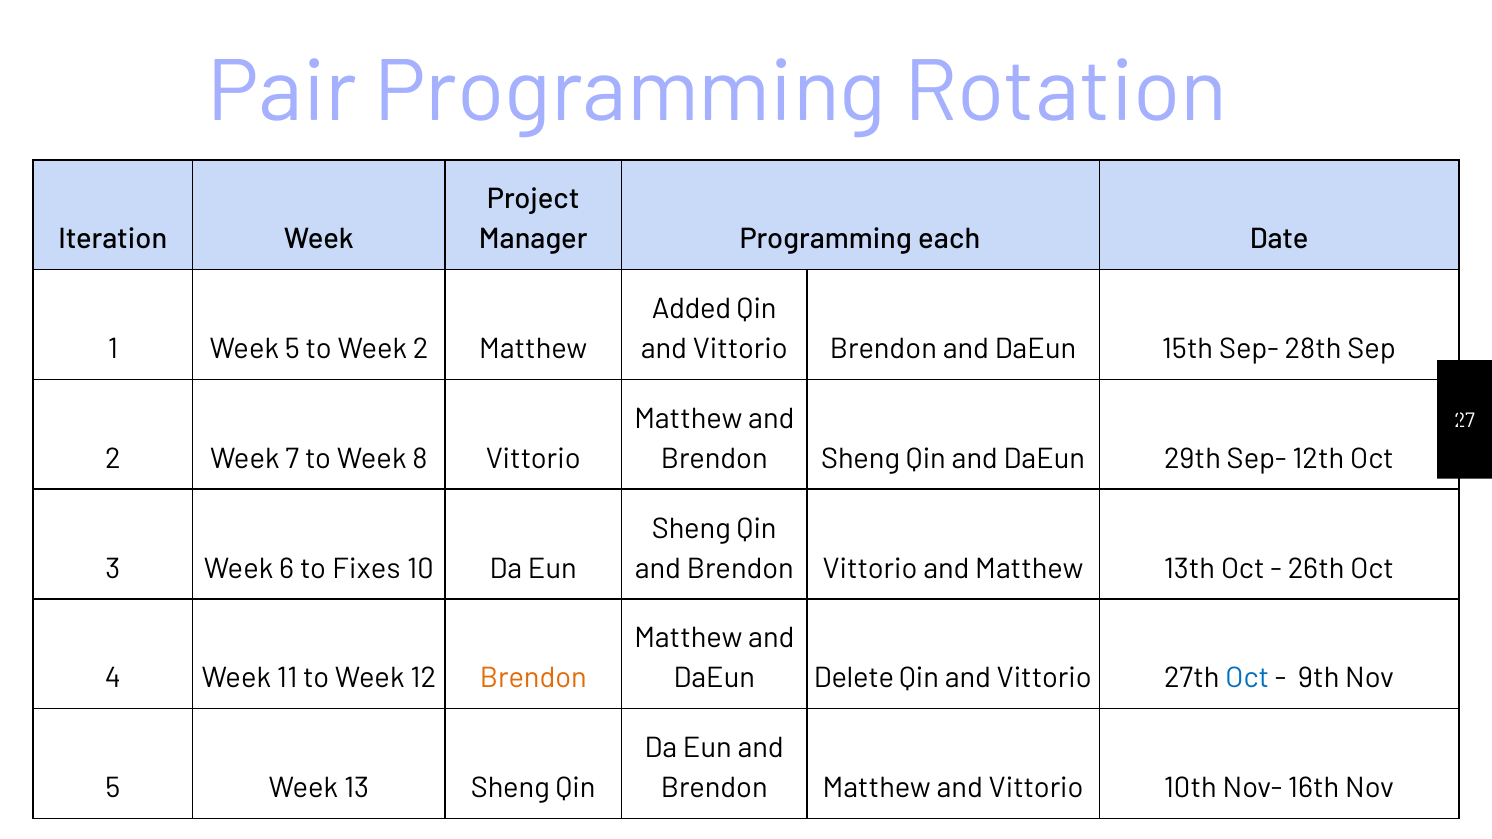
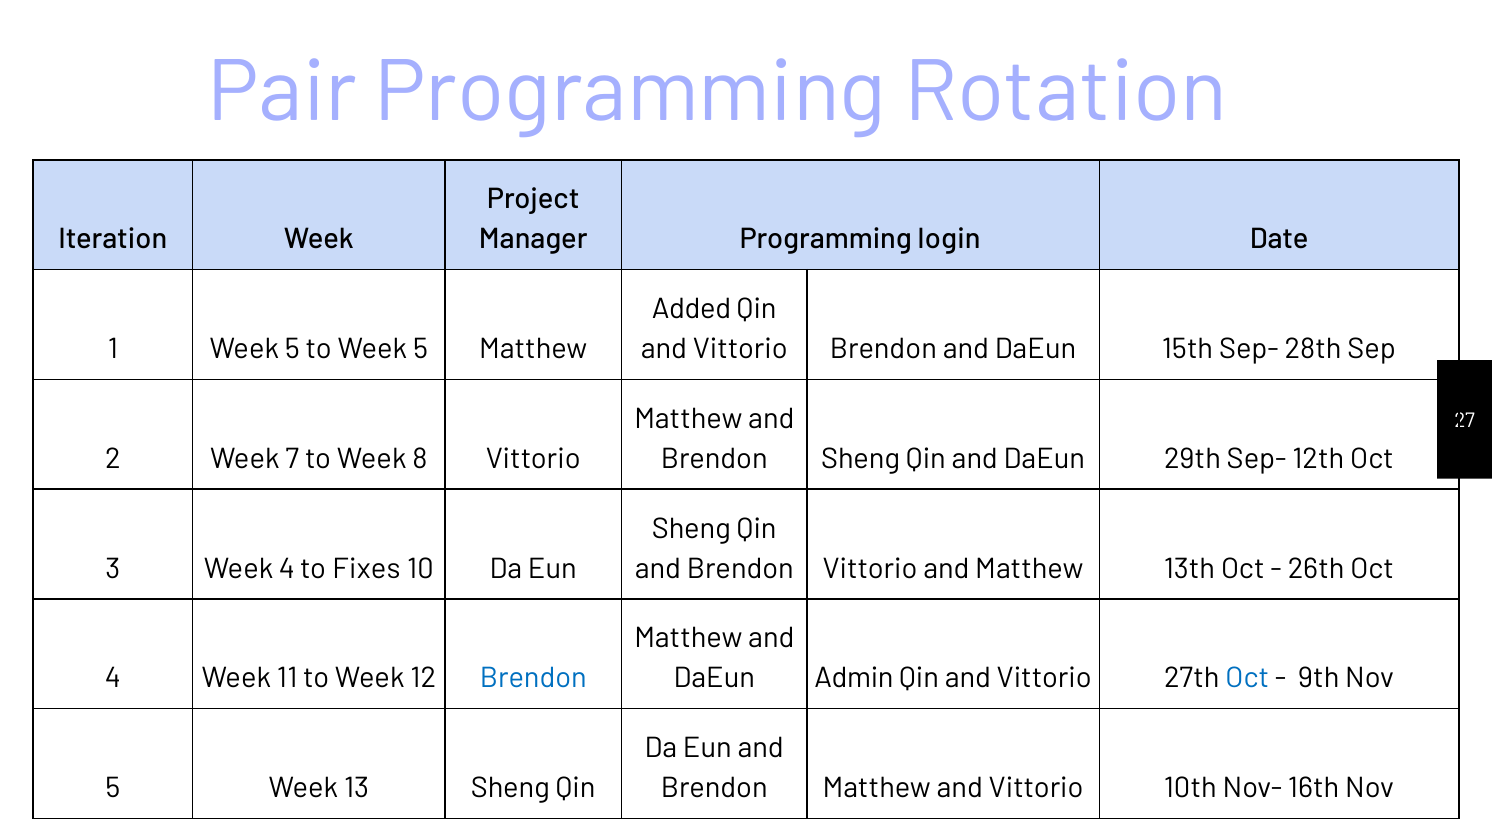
each: each -> login (949, 239)
to Week 2: 2 -> 5 (421, 349)
Week 6: 6 -> 4 (287, 569)
Brendon colour: orange -> blue (533, 679)
Delete: Delete -> Admin (854, 679)
